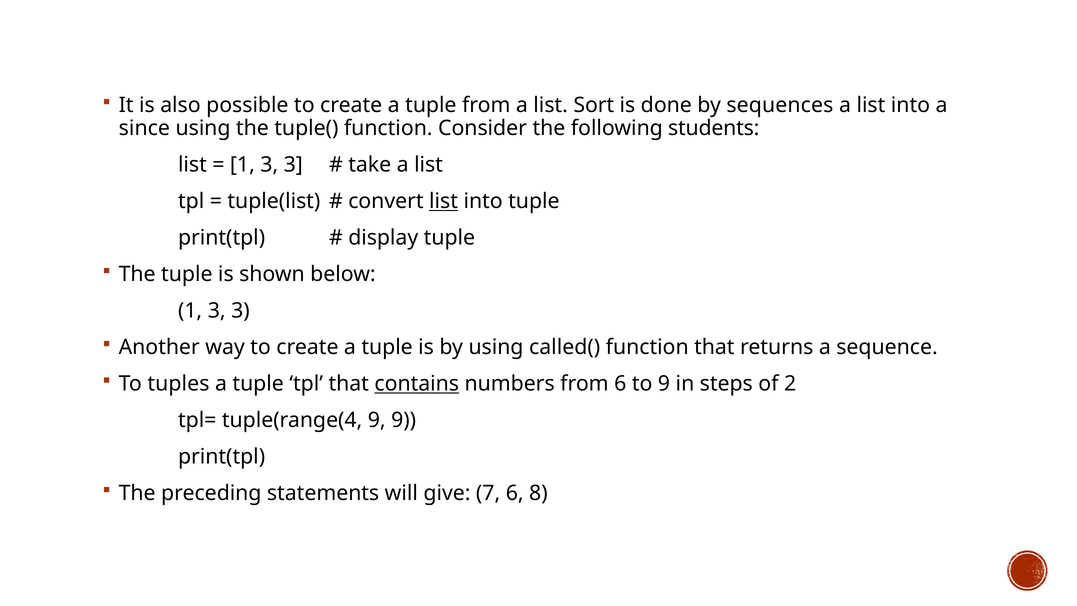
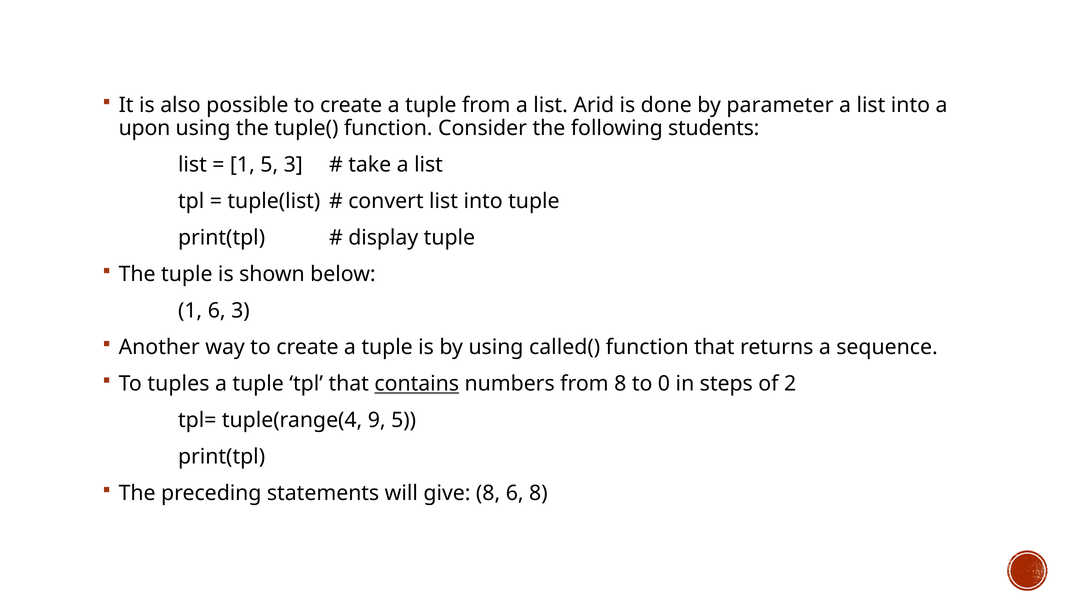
Sort: Sort -> Arid (594, 105)
sequences: sequences -> parameter (780, 105)
since: since -> upon (145, 128)
3: 3 -> 5 (269, 165)
list underline: present -> none (444, 201)
3: 3 -> 6 (217, 311)
from 6: 6 -> 8 (620, 384)
to 9: 9 -> 0 (664, 384)
9 9: 9 -> 5 (404, 420)
give 7: 7 -> 8 (488, 493)
